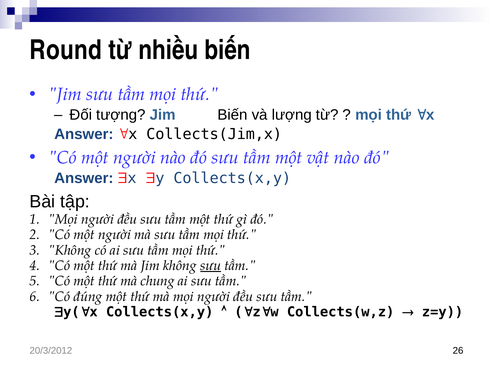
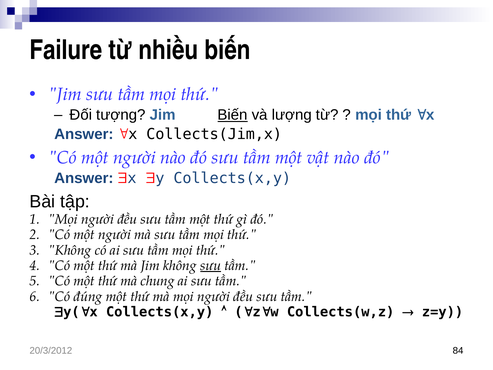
Round: Round -> Failure (66, 50)
Biến underline: none -> present (233, 115)
26: 26 -> 84 (458, 350)
